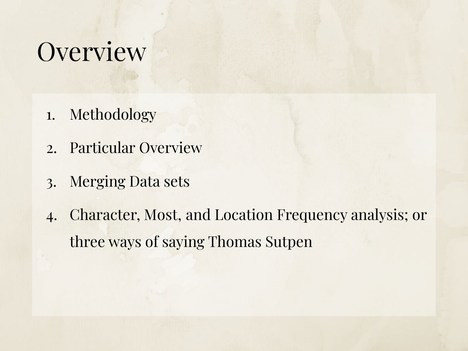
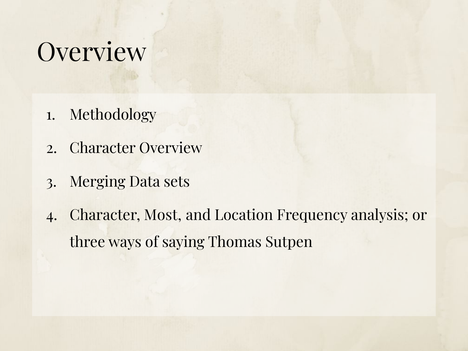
Particular: Particular -> Character (103, 148)
